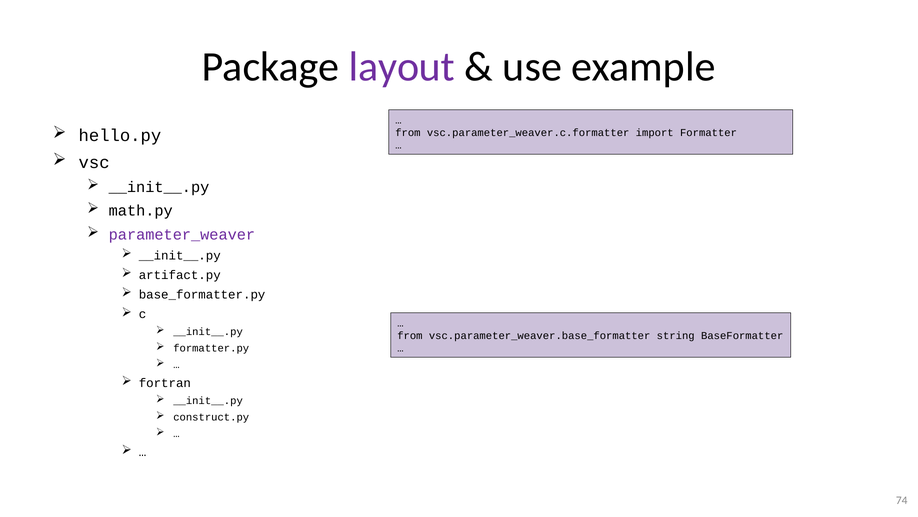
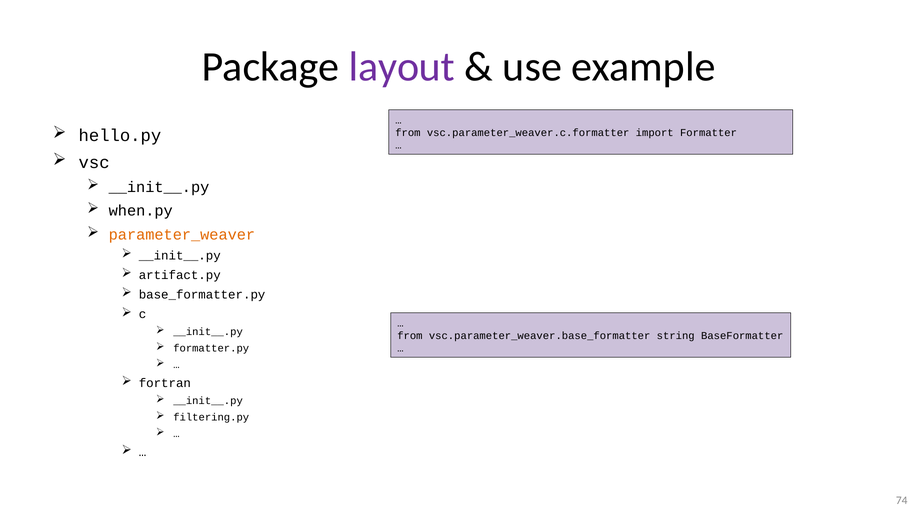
math.py: math.py -> when.py (141, 211)
parameter_weaver colour: purple -> orange (182, 234)
construct.py: construct.py -> filtering.py (211, 417)
